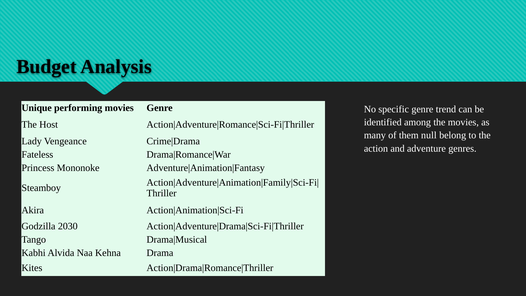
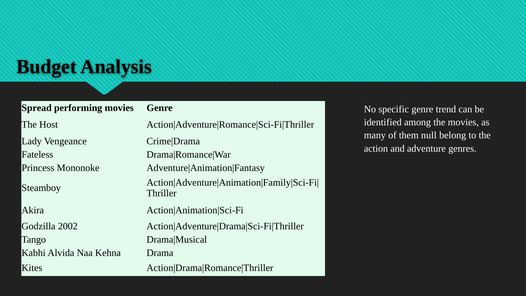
Unique: Unique -> Spread (37, 108)
2030: 2030 -> 2002 (68, 226)
